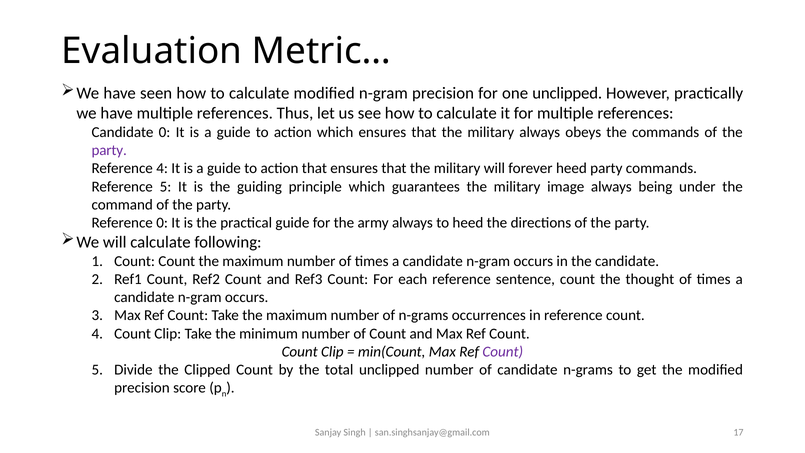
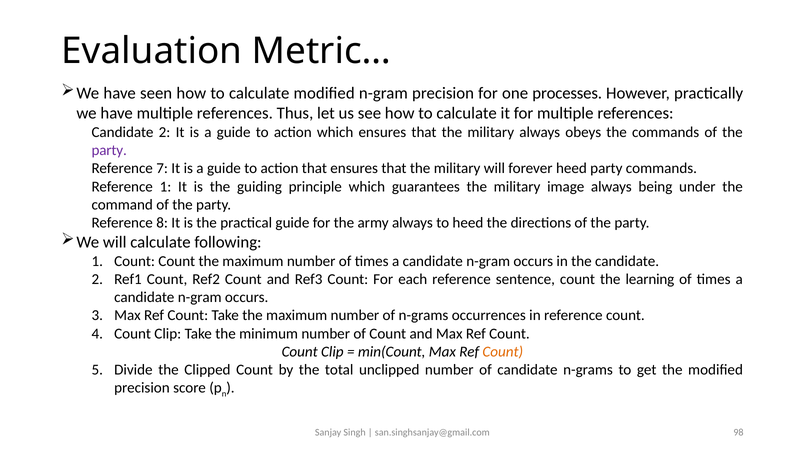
one unclipped: unclipped -> processes (567, 93)
0: 0 -> 2 (165, 132)
Reference 4: 4 -> 7 (162, 168)
Reference 5: 5 -> 1 (165, 187)
Reference 0: 0 -> 8 (162, 223)
thought: thought -> learning (650, 279)
Count colour: purple -> orange (503, 352)
17: 17 -> 98 (739, 432)
